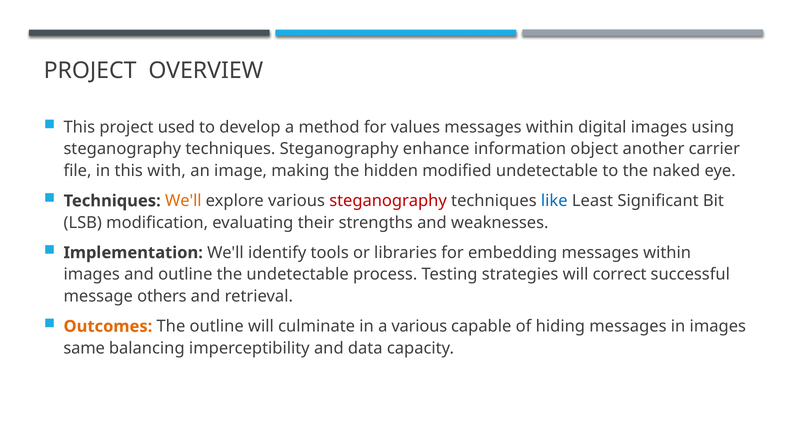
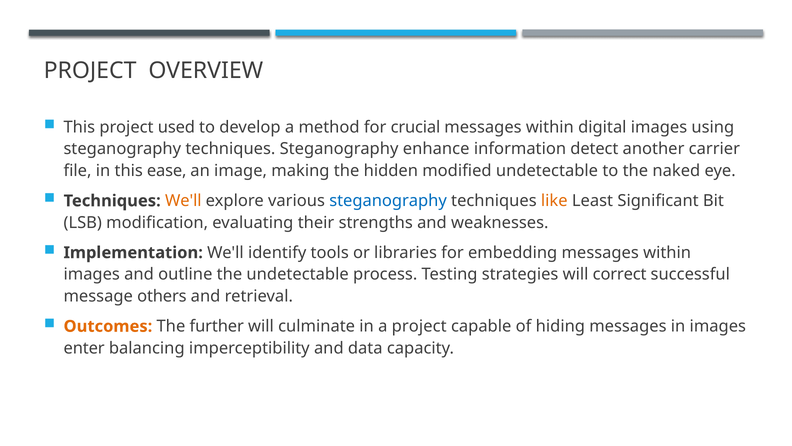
values: values -> crucial (415, 127)
object: object -> detect (594, 149)
with: with -> ease (167, 171)
steganography colour: red -> blue (388, 201)
like colour: blue -> orange (554, 201)
The outline: outline -> further (217, 326)
a various: various -> project (419, 326)
same: same -> enter (84, 348)
